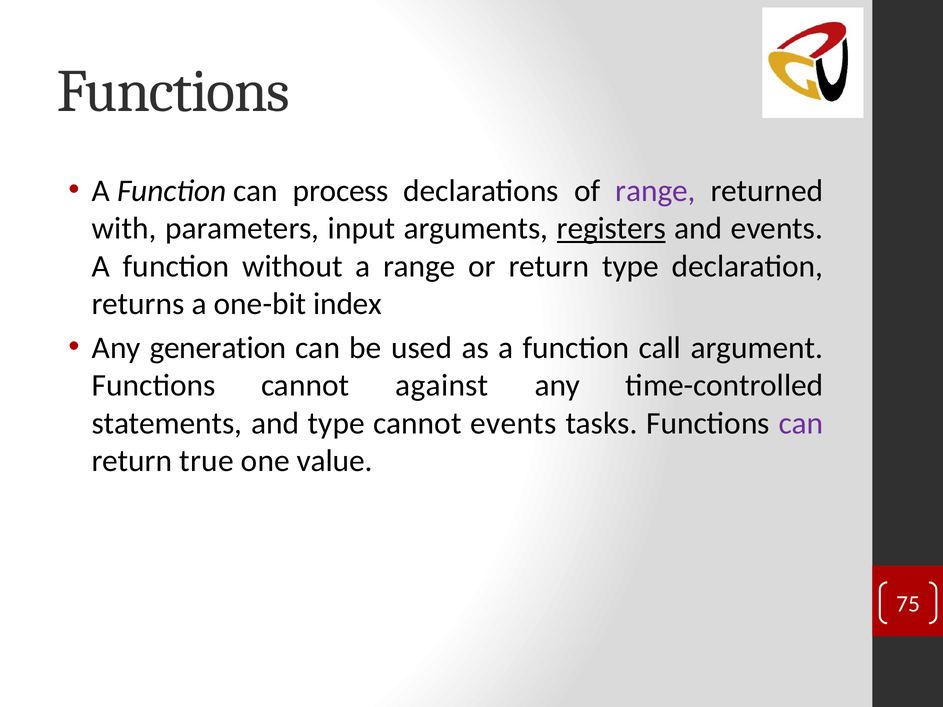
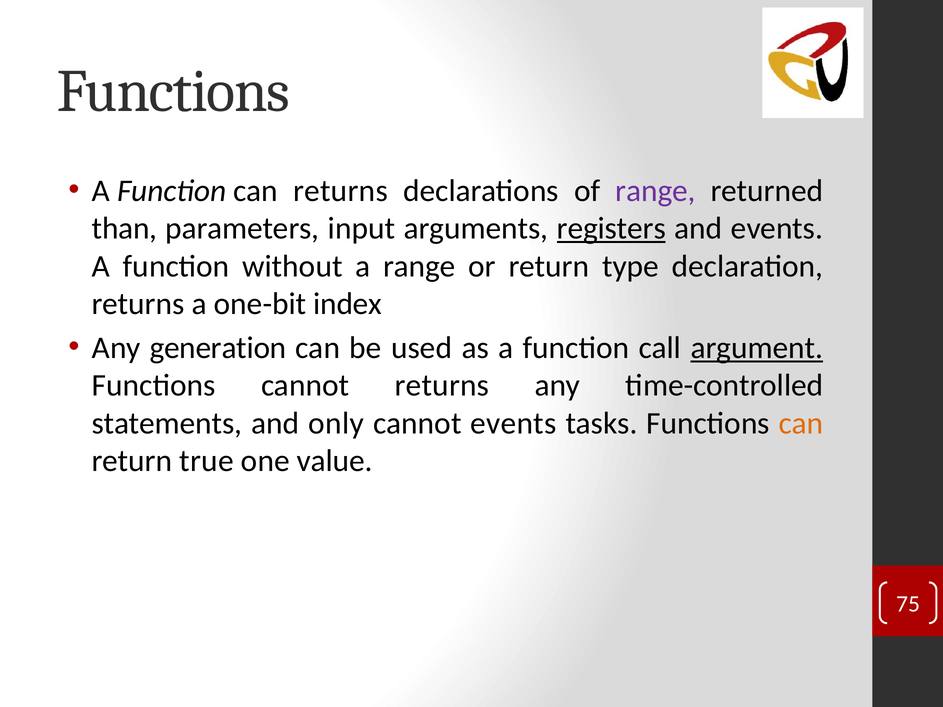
can process: process -> returns (341, 191)
with: with -> than (124, 229)
argument underline: none -> present (757, 348)
cannot against: against -> returns (442, 386)
and type: type -> only (336, 423)
can colour: purple -> orange (801, 423)
